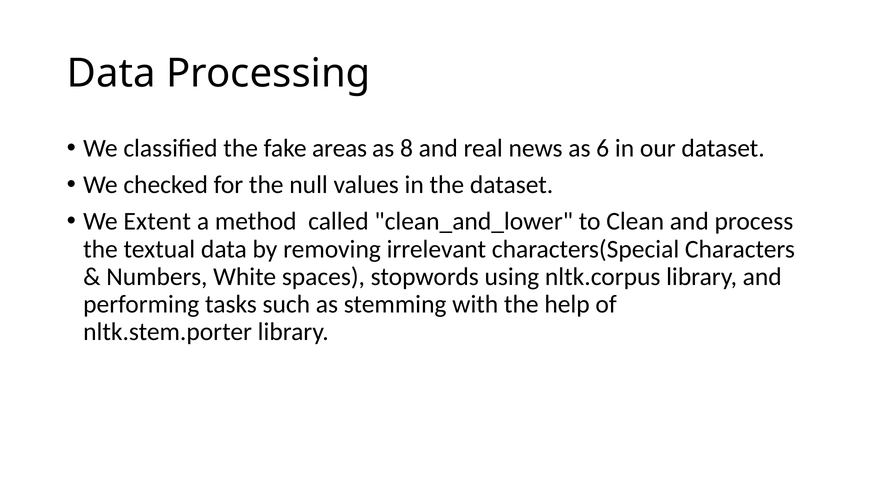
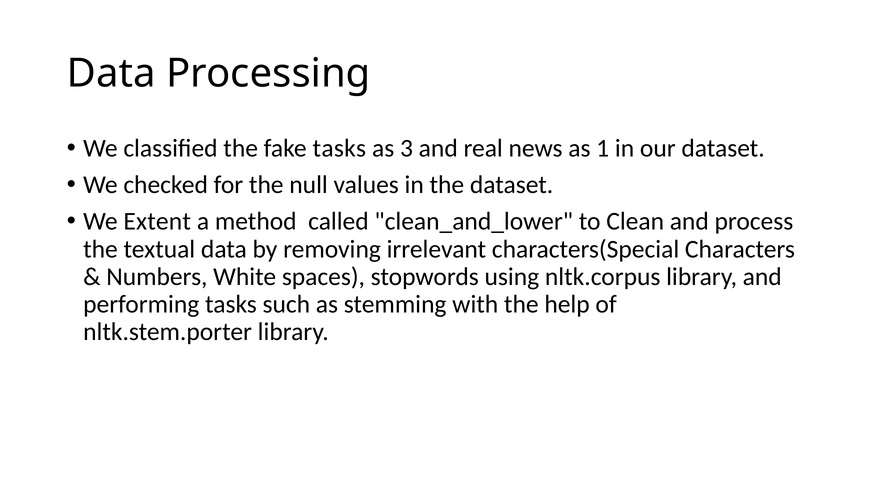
fake areas: areas -> tasks (339, 148)
8: 8 -> 3 (407, 148)
6: 6 -> 1 (603, 148)
